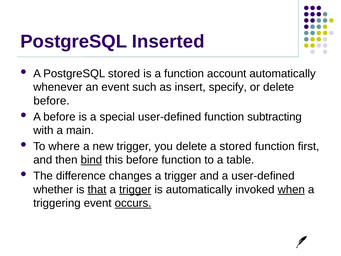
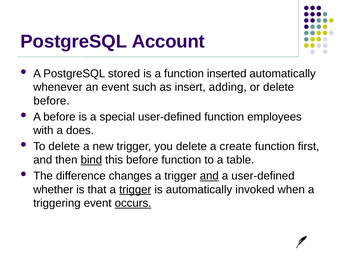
Inserted: Inserted -> Account (168, 41)
account: account -> inserted (227, 73)
specify: specify -> adding (228, 87)
subtracting: subtracting -> employees (274, 117)
main: main -> does (80, 130)
To where: where -> delete (64, 146)
a stored: stored -> create (236, 146)
and underline: none -> present (209, 176)
that underline: present -> none (97, 189)
when underline: present -> none (291, 189)
